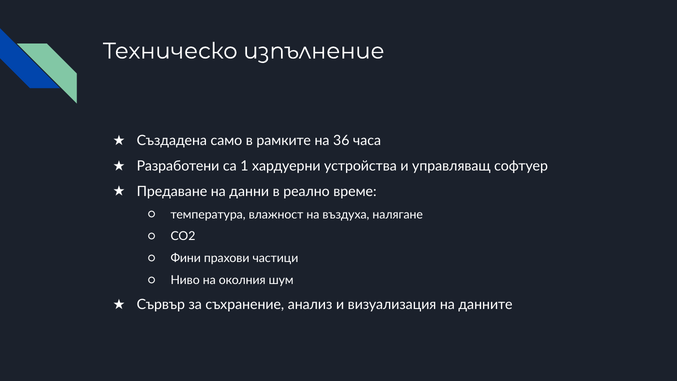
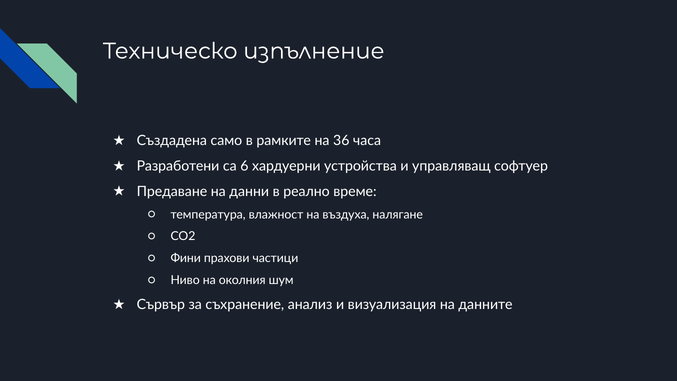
1: 1 -> 6 (244, 166)
